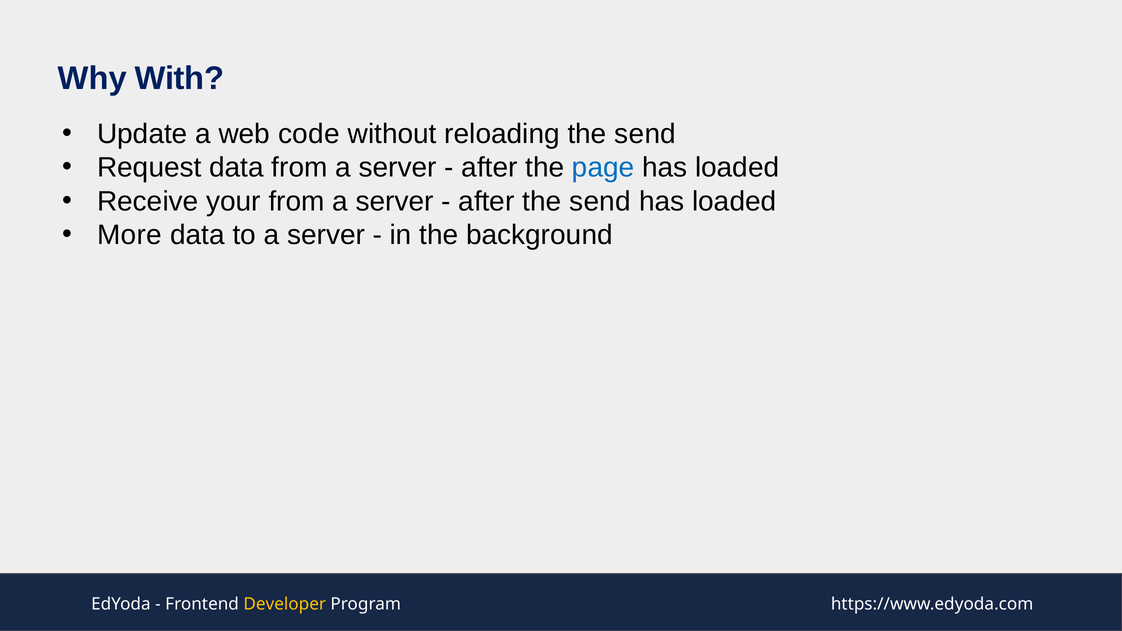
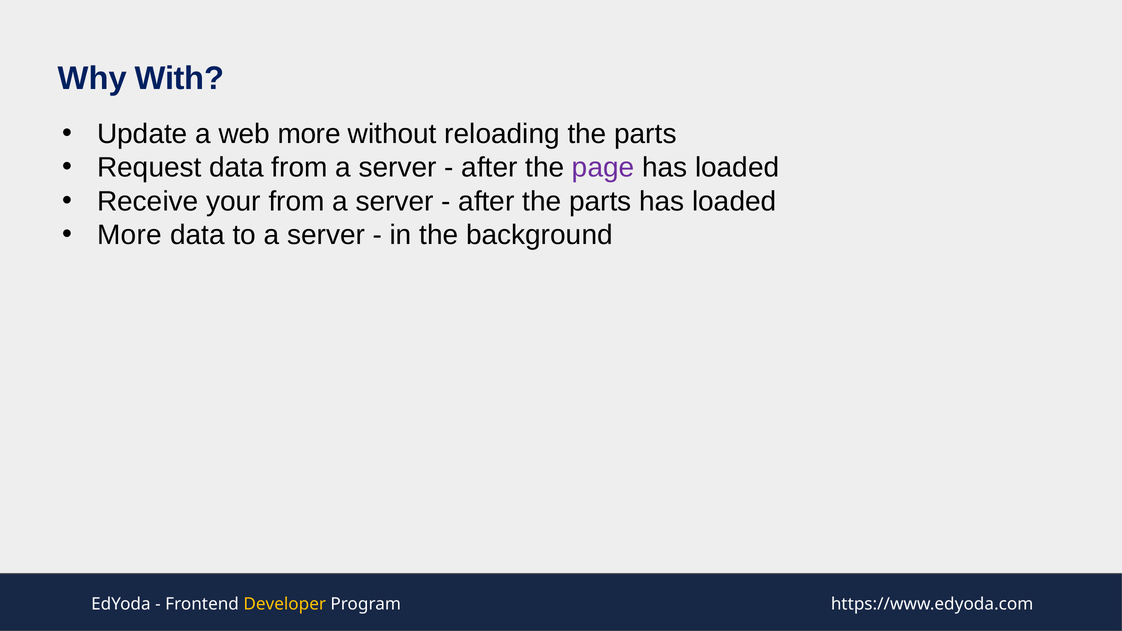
web code: code -> more (309, 134)
reloading the send: send -> parts (645, 134)
page colour: blue -> purple (603, 168)
after the send: send -> parts (600, 201)
